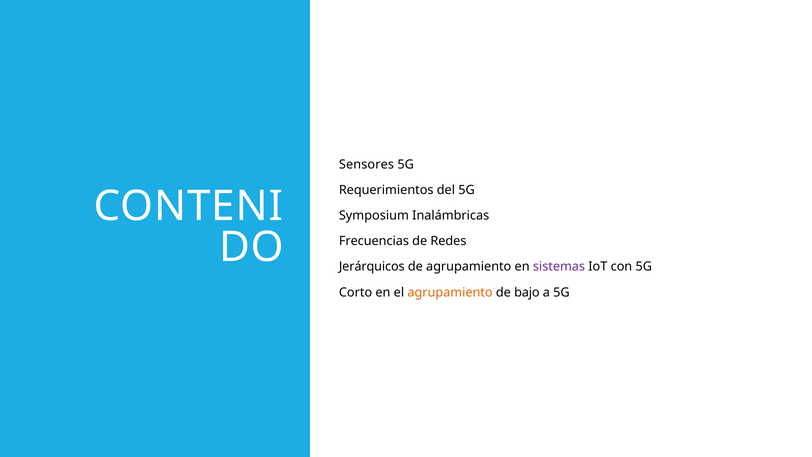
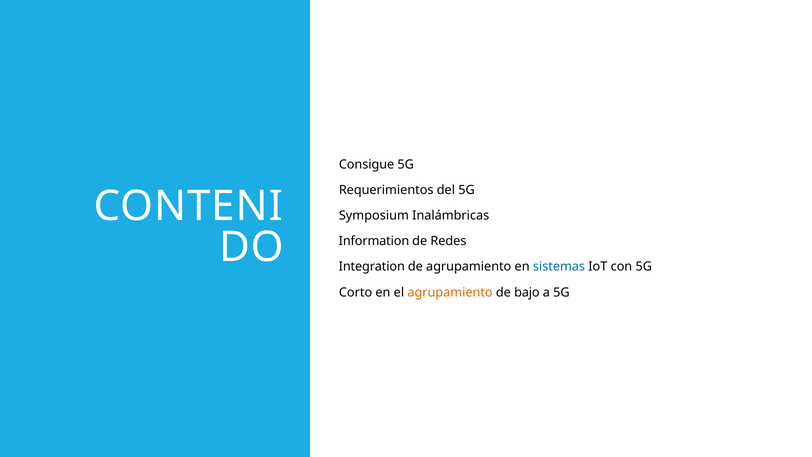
Sensores: Sensores -> Consigue (367, 164)
Frecuencias: Frecuencias -> Information (374, 241)
Jerárquicos: Jerárquicos -> Integration (372, 267)
sistemas colour: purple -> blue (559, 267)
